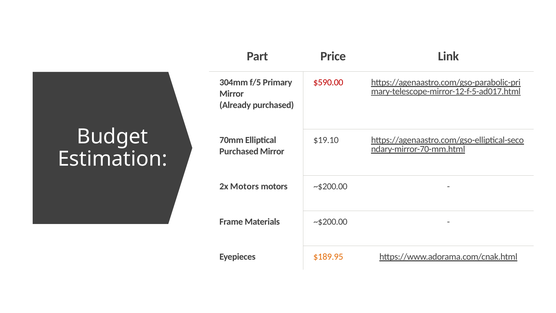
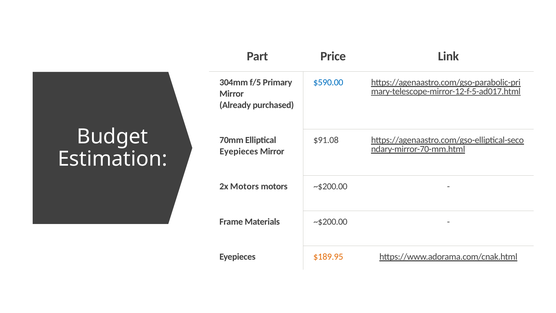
$590.00 colour: red -> blue (328, 82)
$19.10: $19.10 -> $91.08 (326, 140)
Purchased: Purchased -> Eyepieces (239, 151)
